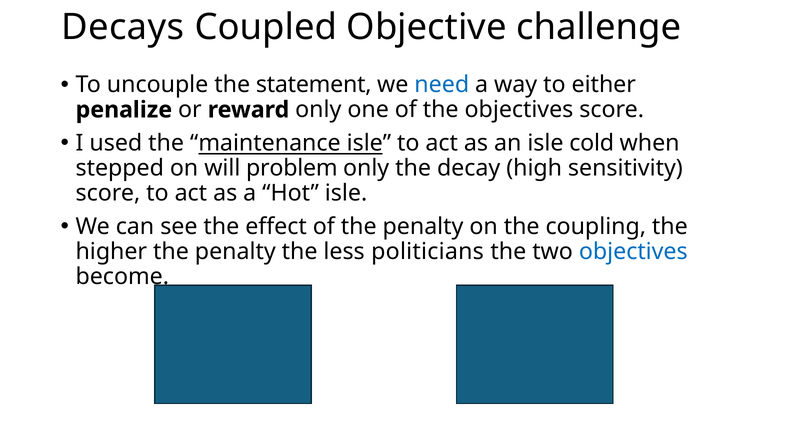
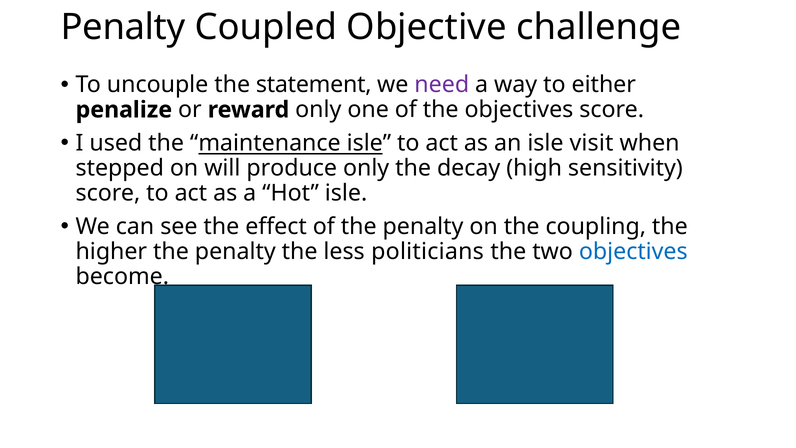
Decays: Decays -> Penalty (123, 27)
need colour: blue -> purple (442, 85)
cold: cold -> visit (591, 143)
problem: problem -> produce (292, 168)
